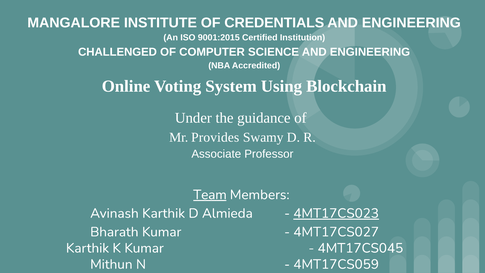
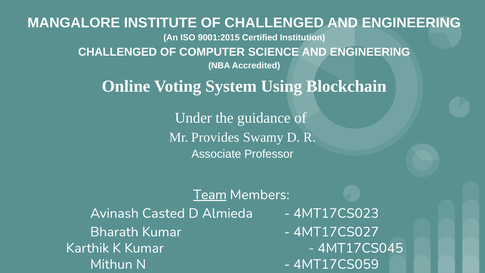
OF CREDENTIALS: CREDENTIALS -> CHALLENGED (274, 23)
Avinash Karthik: Karthik -> Casted (164, 213)
4MT17CS023 underline: present -> none (336, 213)
